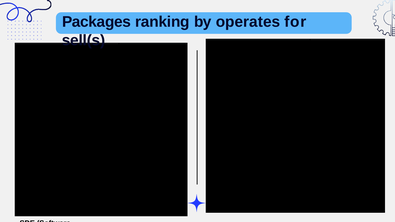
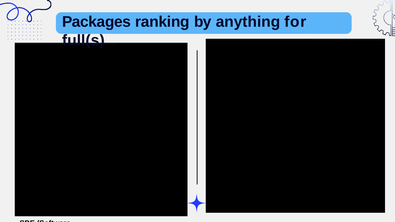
operates: operates -> anything (248, 22)
sell(s: sell(s -> full(s (83, 40)
